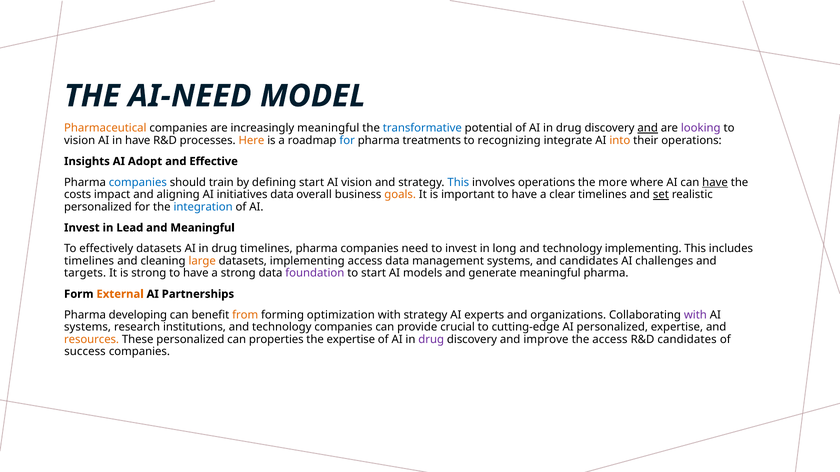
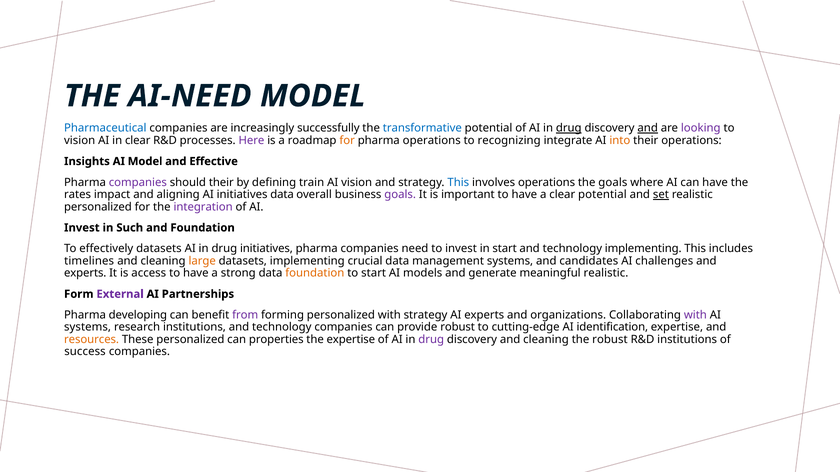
Pharmaceutical colour: orange -> blue (105, 128)
increasingly meaningful: meaningful -> successfully (328, 128)
drug underline: none -> present (569, 128)
in have: have -> clear (138, 141)
Here colour: orange -> purple (252, 141)
for colour: blue -> orange (347, 141)
pharma treatments: treatments -> operations (432, 141)
AI Adopt: Adopt -> Model (145, 162)
companies colour: blue -> purple (138, 183)
should train: train -> their (221, 183)
defining start: start -> train (312, 183)
the more: more -> goals (613, 183)
have underline: present -> none (715, 183)
costs: costs -> rates (78, 195)
goals colour: orange -> purple (400, 195)
clear timelines: timelines -> potential (602, 195)
integration colour: blue -> purple (203, 207)
Lead: Lead -> Such (130, 228)
and Meaningful: Meaningful -> Foundation (203, 228)
drug timelines: timelines -> initiatives (266, 249)
in long: long -> start (505, 249)
implementing access: access -> crucial (365, 261)
targets: targets -> experts (85, 273)
is strong: strong -> access (149, 273)
foundation colour: purple -> orange (315, 273)
meaningful pharma: pharma -> realistic (606, 273)
External colour: orange -> purple (120, 294)
from colour: orange -> purple (245, 315)
forming optimization: optimization -> personalized (341, 315)
provide crucial: crucial -> robust (458, 328)
AI personalized: personalized -> identification (612, 328)
discovery and improve: improve -> cleaning (546, 340)
the access: access -> robust (610, 340)
R&D candidates: candidates -> institutions (687, 340)
